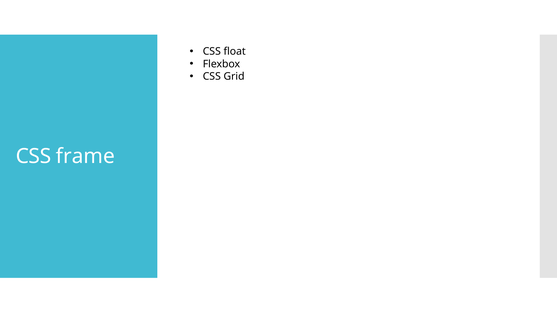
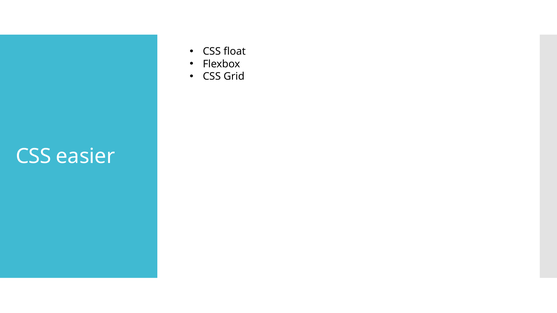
frame: frame -> easier (85, 156)
